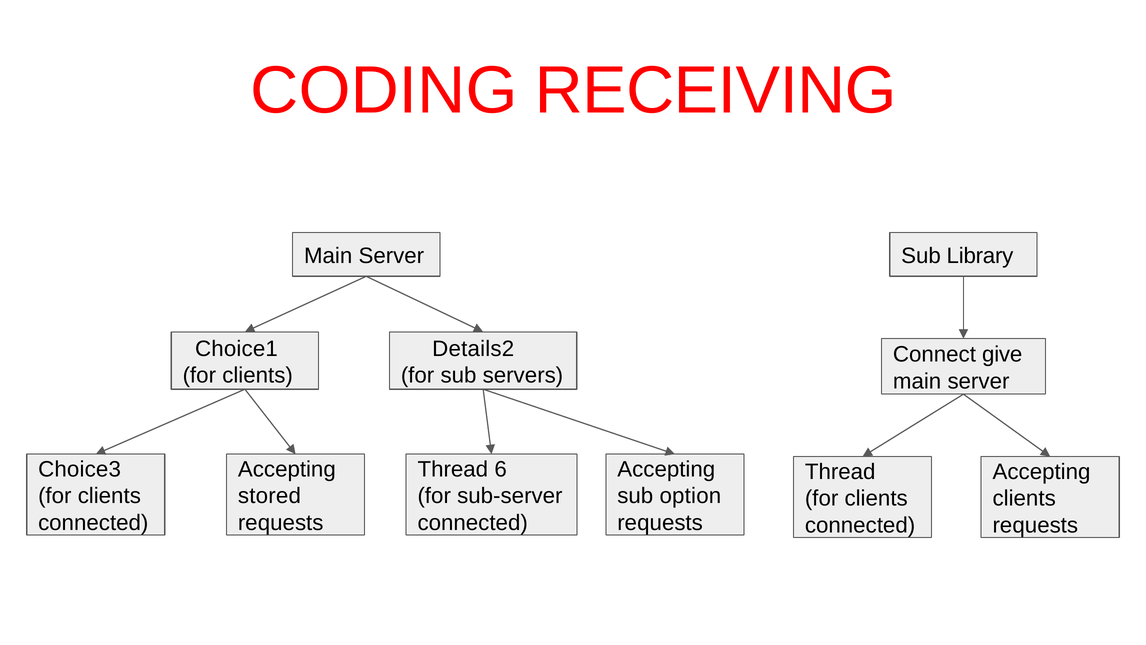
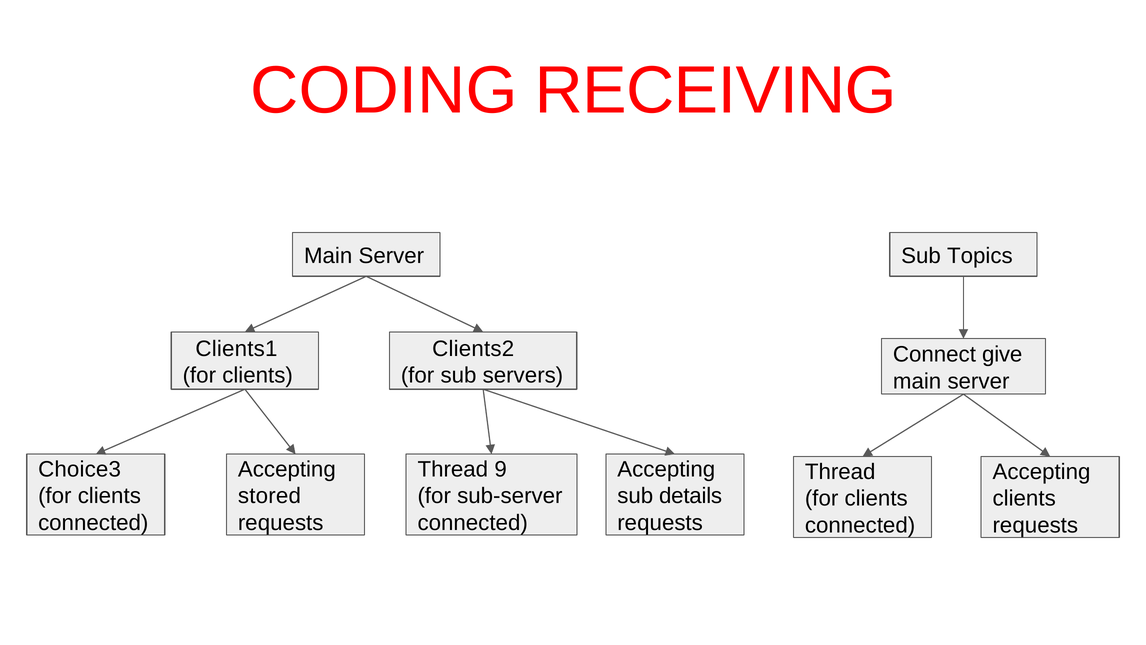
Library: Library -> Topics (980, 256)
Choice1: Choice1 -> Clients1 (236, 349)
Details2: Details2 -> Clients2 (473, 349)
6: 6 -> 9 (501, 469)
option: option -> details (691, 496)
